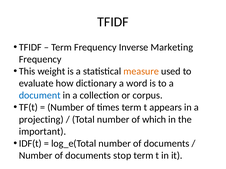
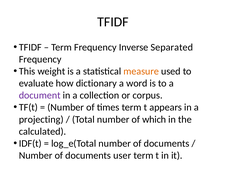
Marketing: Marketing -> Separated (172, 47)
document colour: blue -> purple (40, 96)
important: important -> calculated (42, 132)
stop: stop -> user (122, 156)
